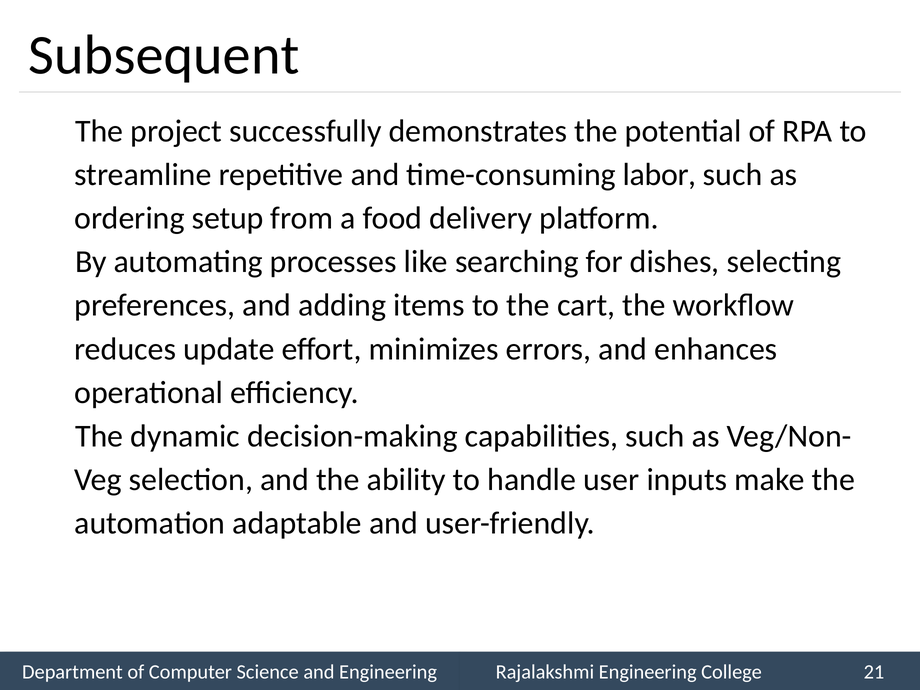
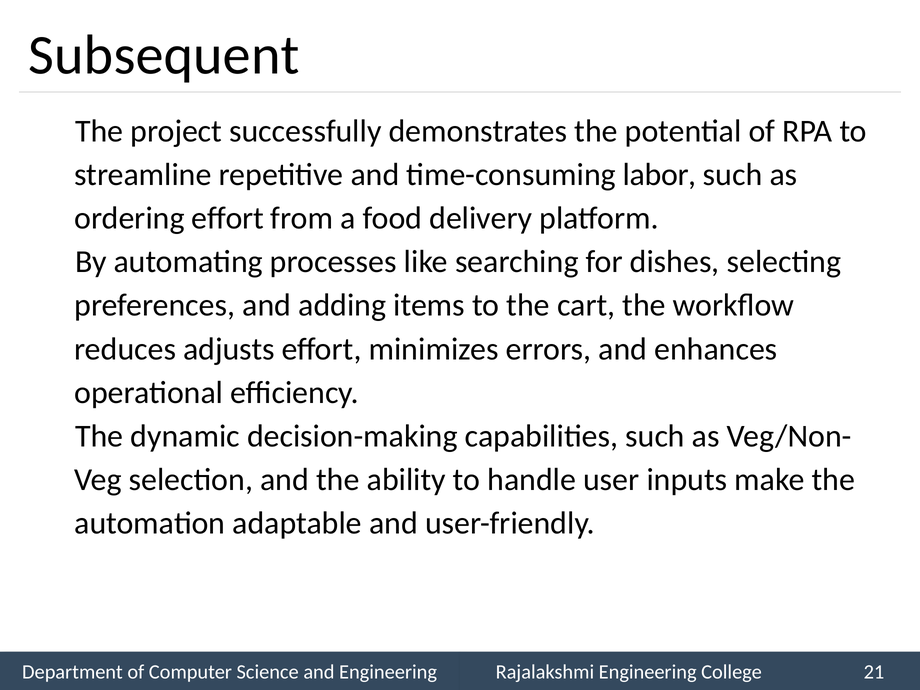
ordering setup: setup -> effort (228, 218)
update: update -> adjusts (229, 349)
